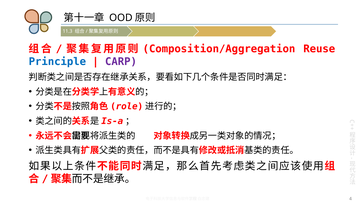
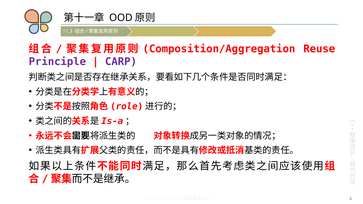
Principle colour: blue -> purple (57, 62)
